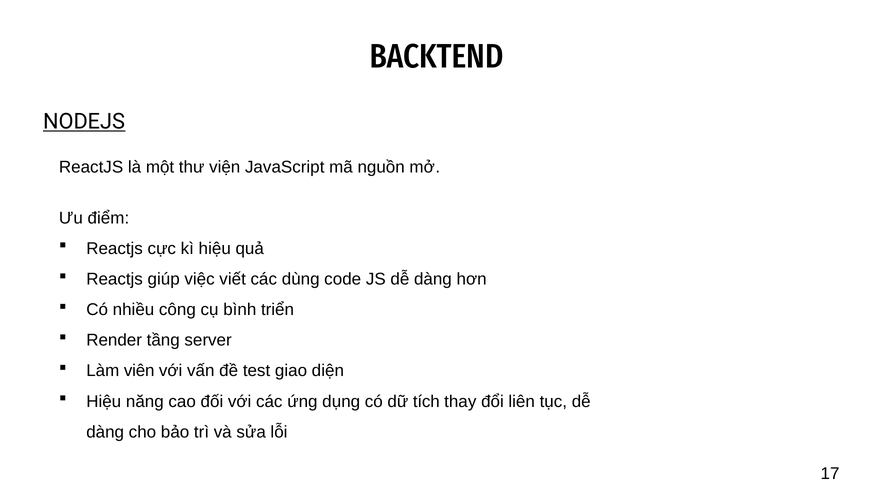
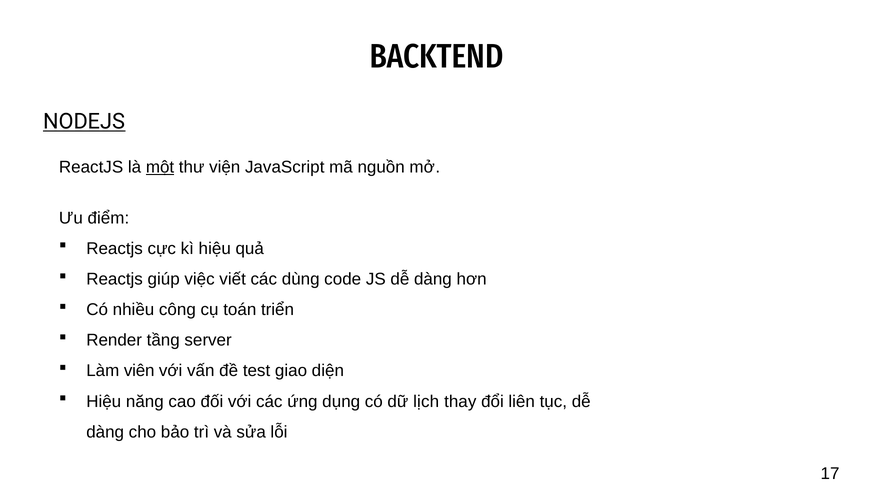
một underline: none -> present (160, 167)
bình: bình -> toán (240, 310)
tích: tích -> lịch (426, 401)
